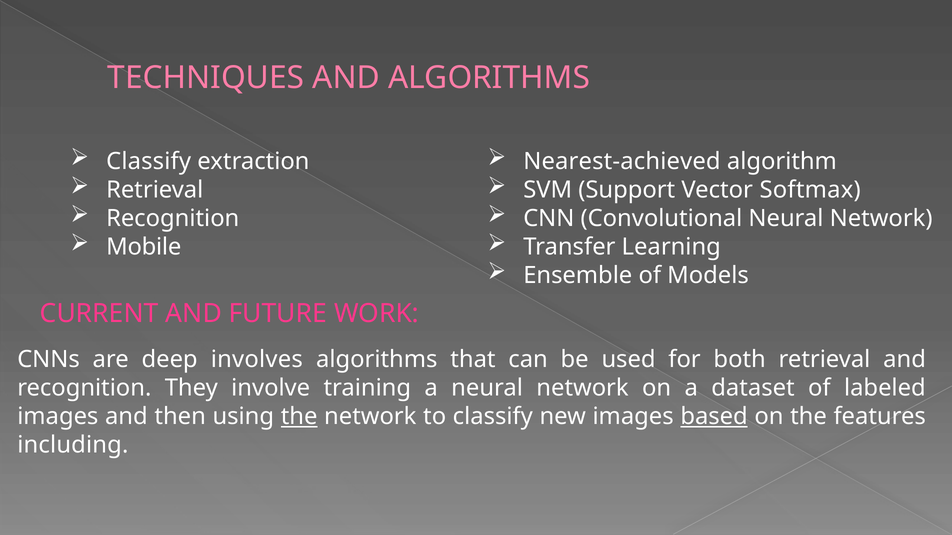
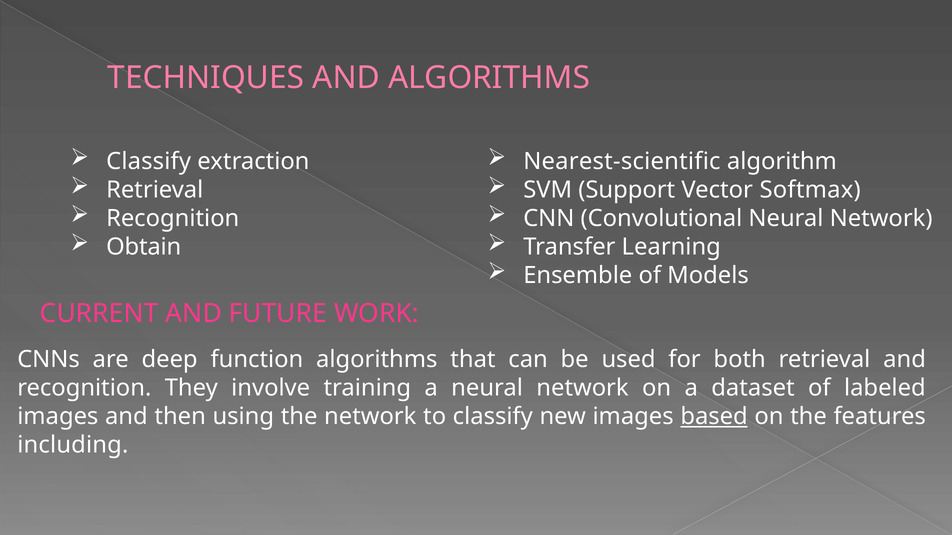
Nearest-achieved: Nearest-achieved -> Nearest-scientific (622, 161)
Mobile: Mobile -> Obtain (144, 247)
involves: involves -> function (257, 360)
the underline: present -> none (299, 417)
